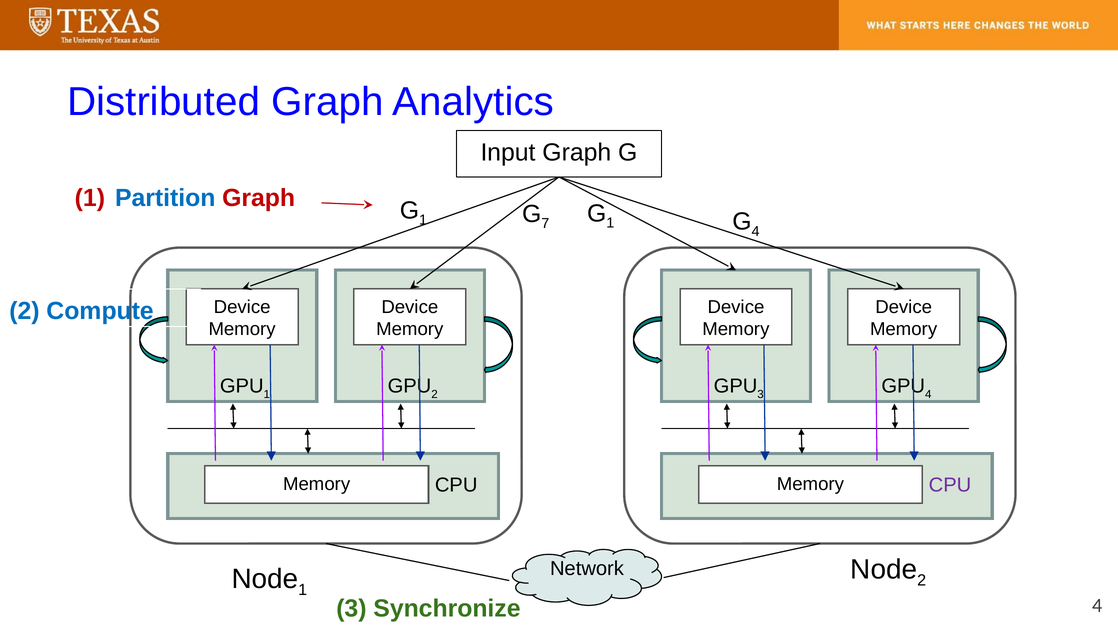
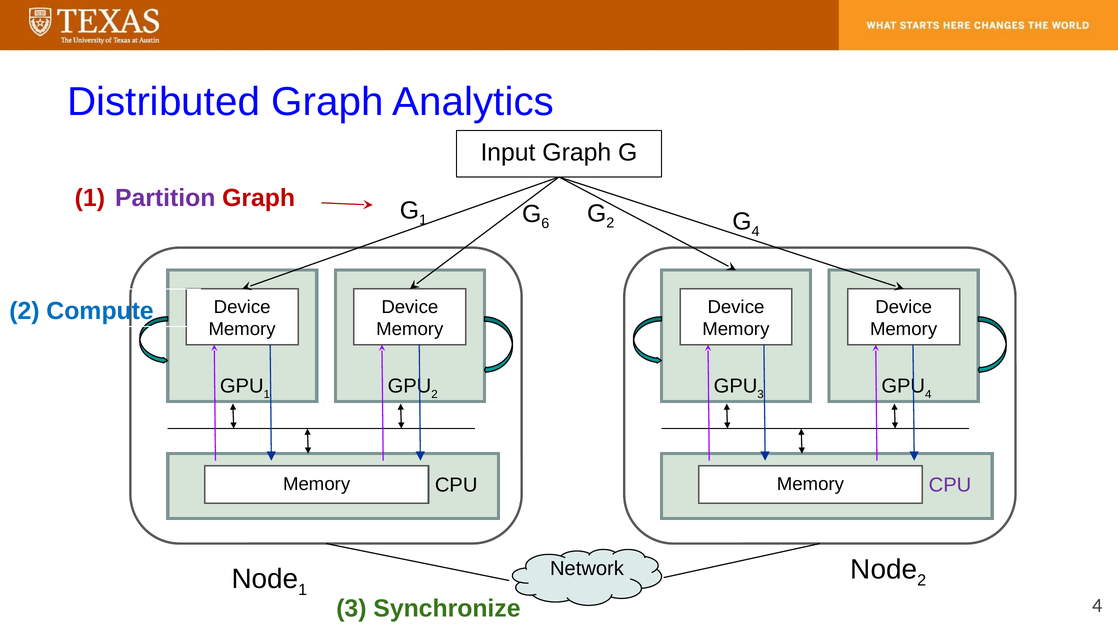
Partition colour: blue -> purple (165, 198)
7: 7 -> 6 (545, 223)
1: 1 -> 2 (610, 223)
